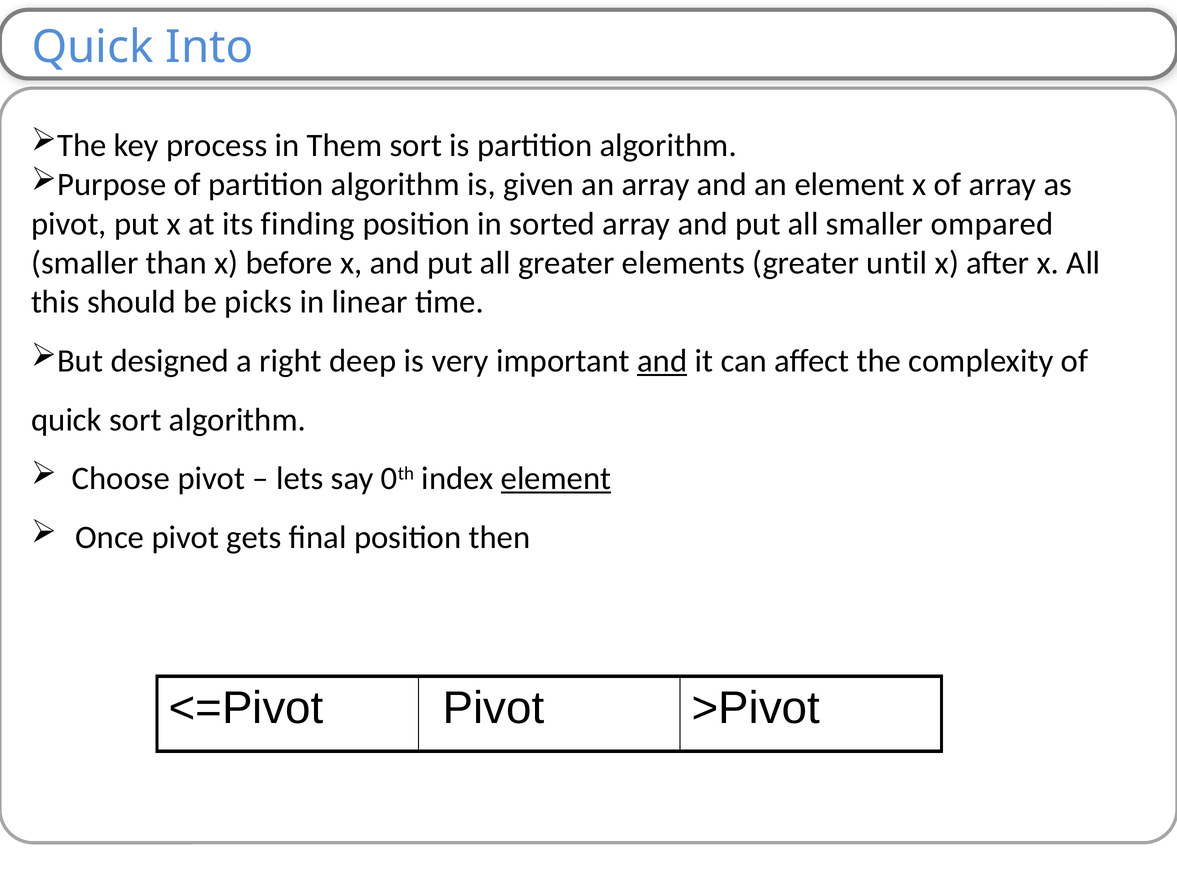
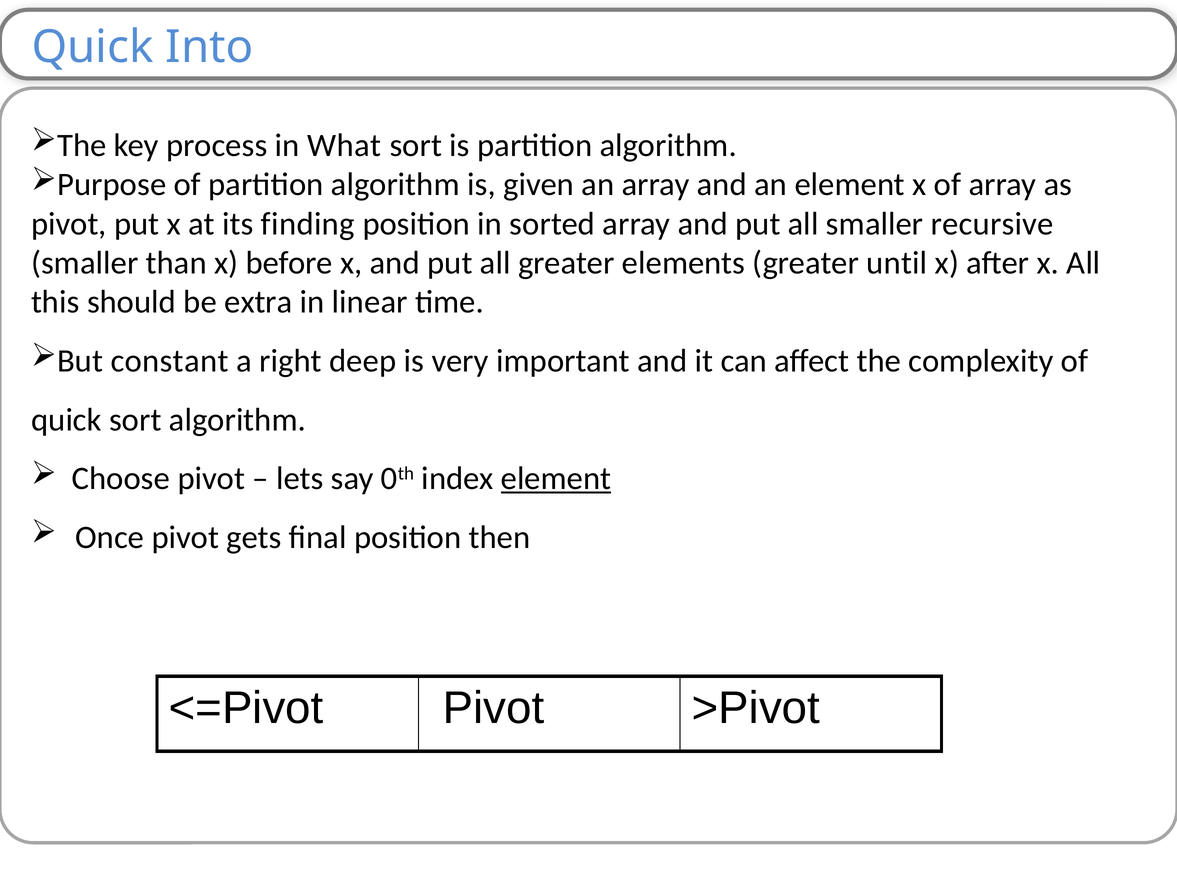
Them: Them -> What (344, 145)
ompared: ompared -> recursive (992, 224)
picks: picks -> extra (258, 302)
designed: designed -> constant (170, 361)
and underline: present -> none (662, 361)
